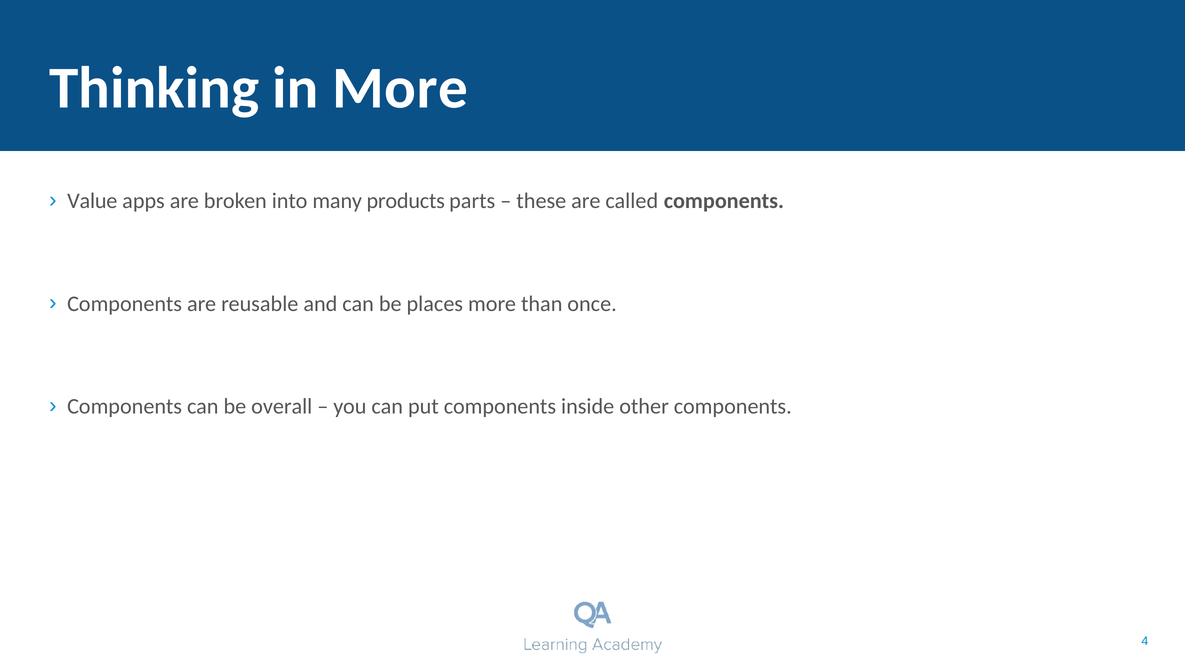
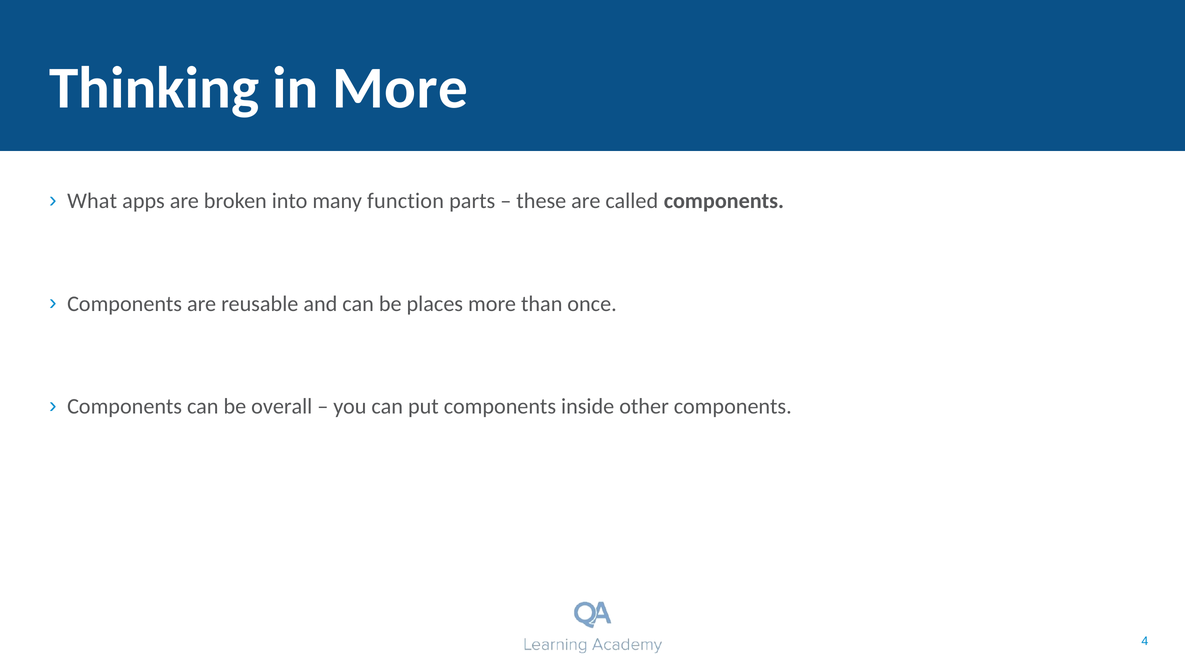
Value: Value -> What (92, 201)
products: products -> function (405, 201)
